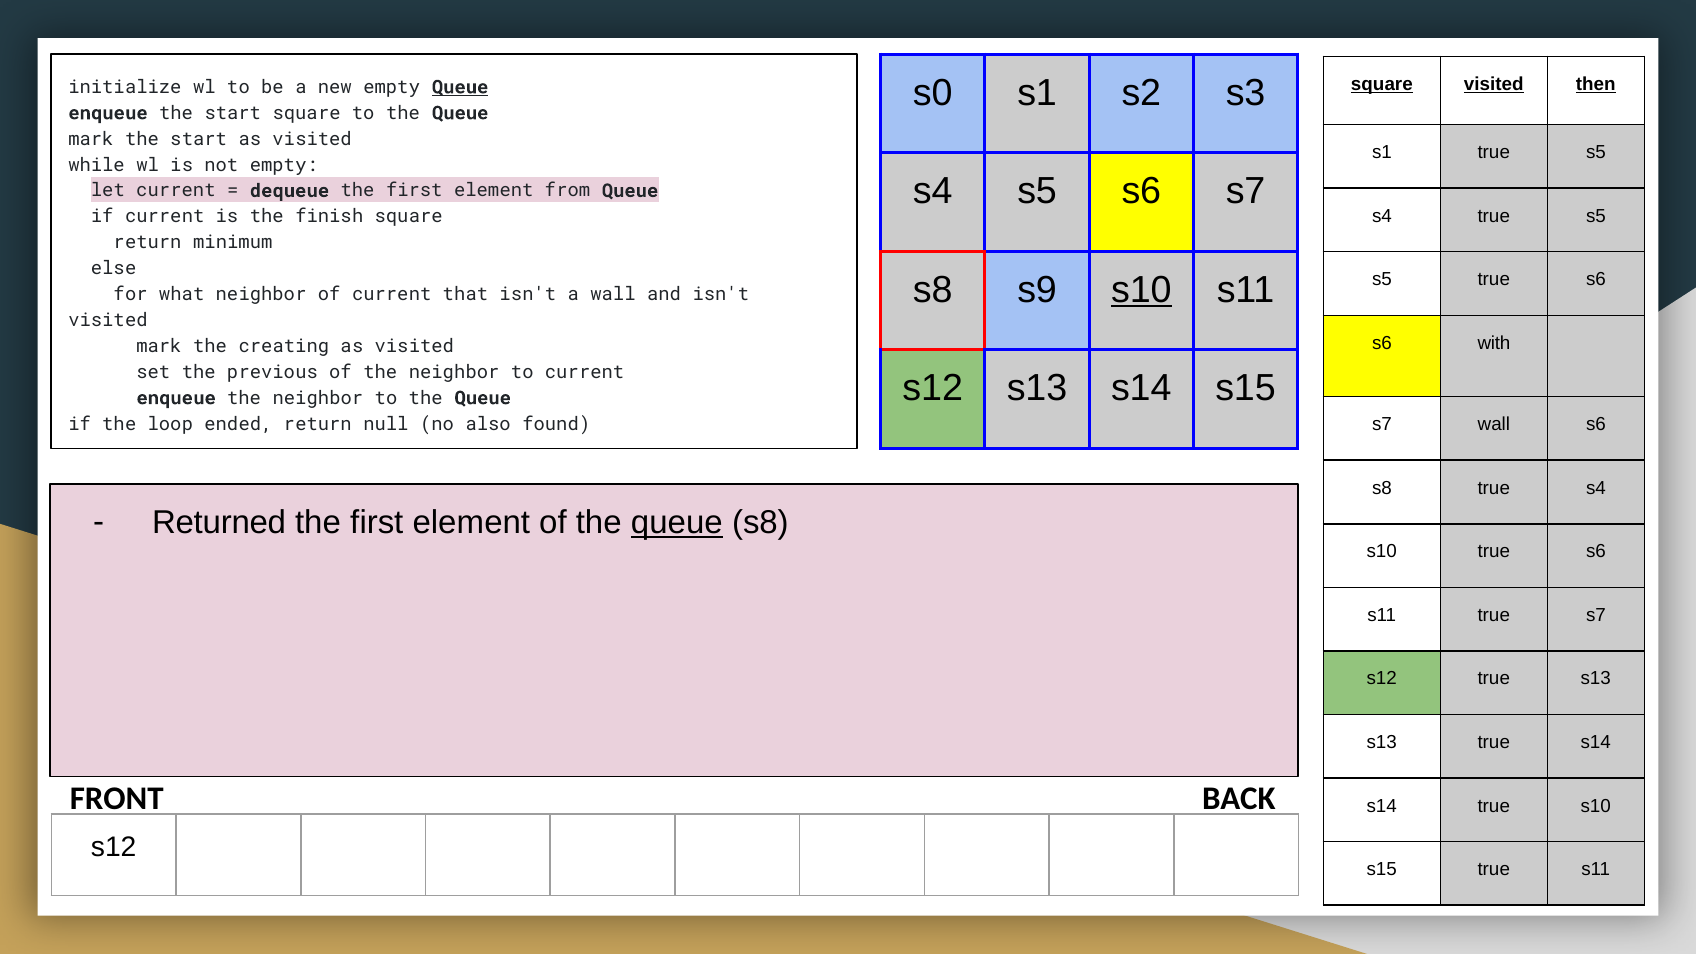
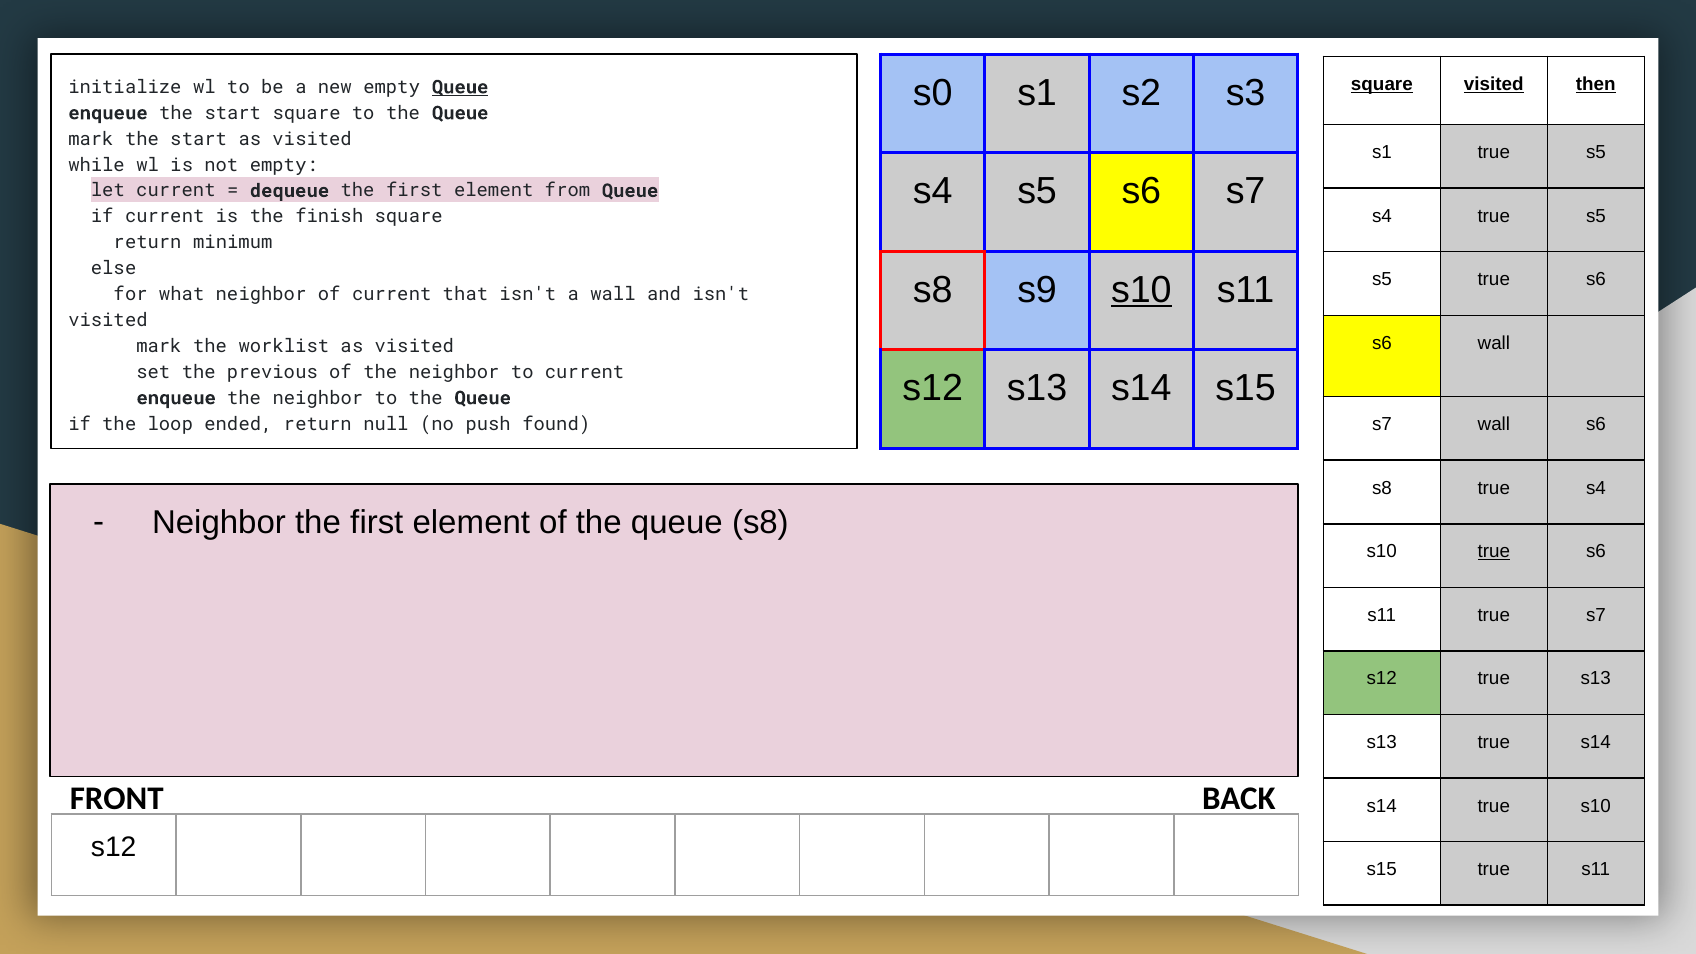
s6 with: with -> wall (1494, 343)
creating: creating -> worklist (284, 346)
also: also -> push (488, 424)
Returned: Returned -> Neighbor (219, 523)
queue underline: present -> none (677, 523)
true underline: none -> present (1494, 552)
